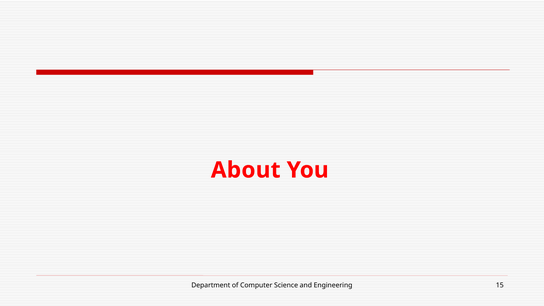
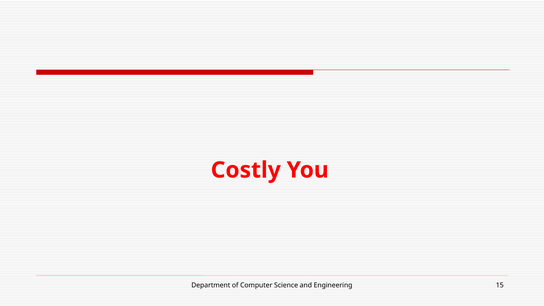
About: About -> Costly (246, 170)
